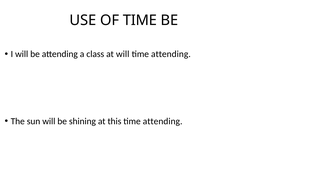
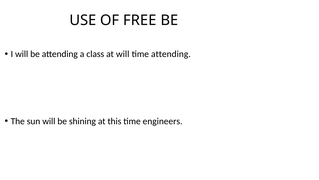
OF TIME: TIME -> FREE (140, 20)
this time attending: attending -> engineers (163, 121)
